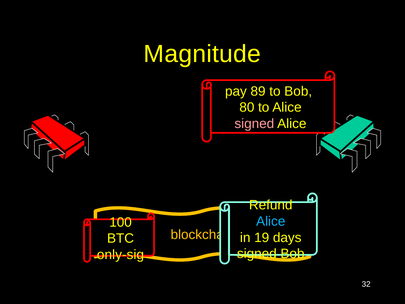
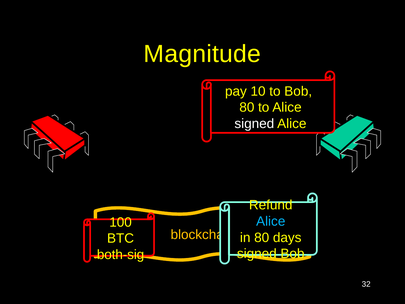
89: 89 -> 10 (258, 91)
signed colour: pink -> white (254, 124)
in 19: 19 -> 80 (262, 237)
only-sig: only-sig -> both-sig (121, 254)
